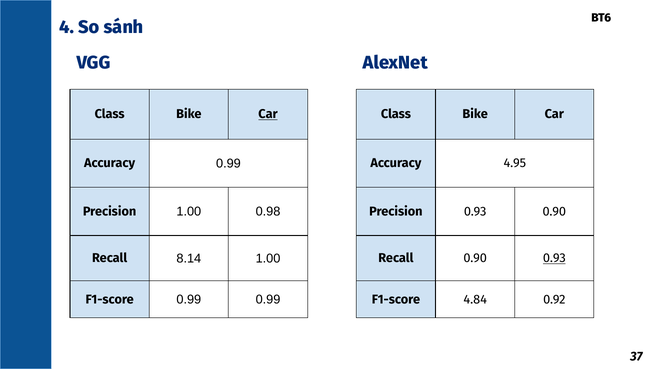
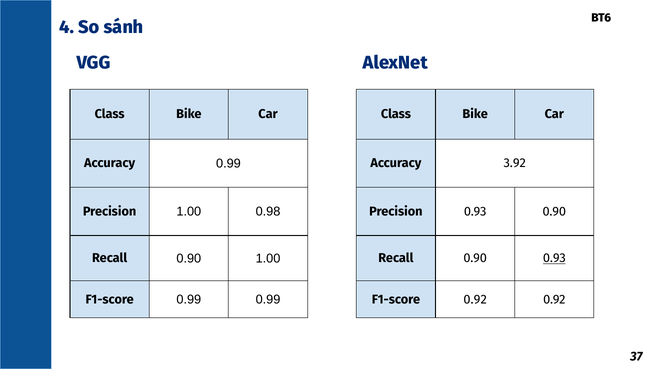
Car underline: present -> none (268, 114)
4.95: 4.95 -> 3.92 (515, 163)
8.14: 8.14 -> 0.90 (189, 258)
F1-score 4.84: 4.84 -> 0.92 (475, 299)
